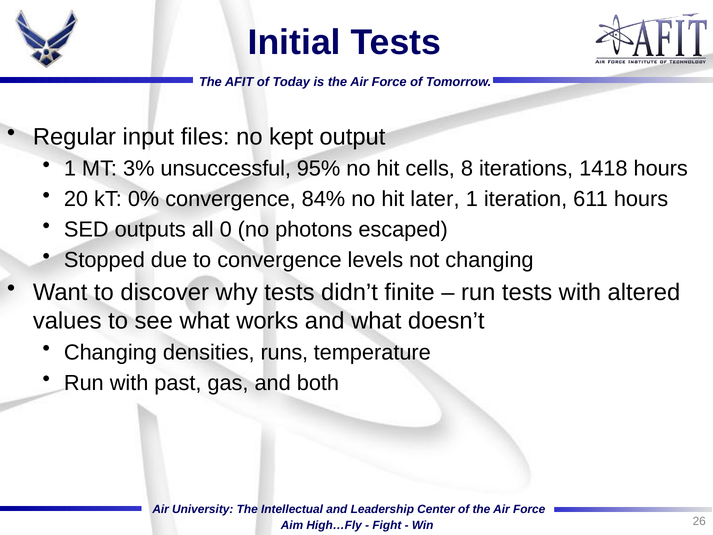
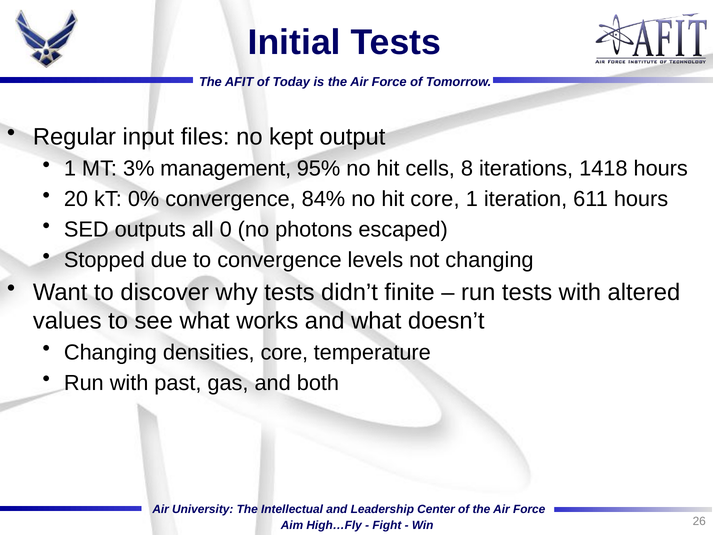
unsuccessful: unsuccessful -> management (226, 168)
hit later: later -> core (435, 199)
densities runs: runs -> core (284, 352)
